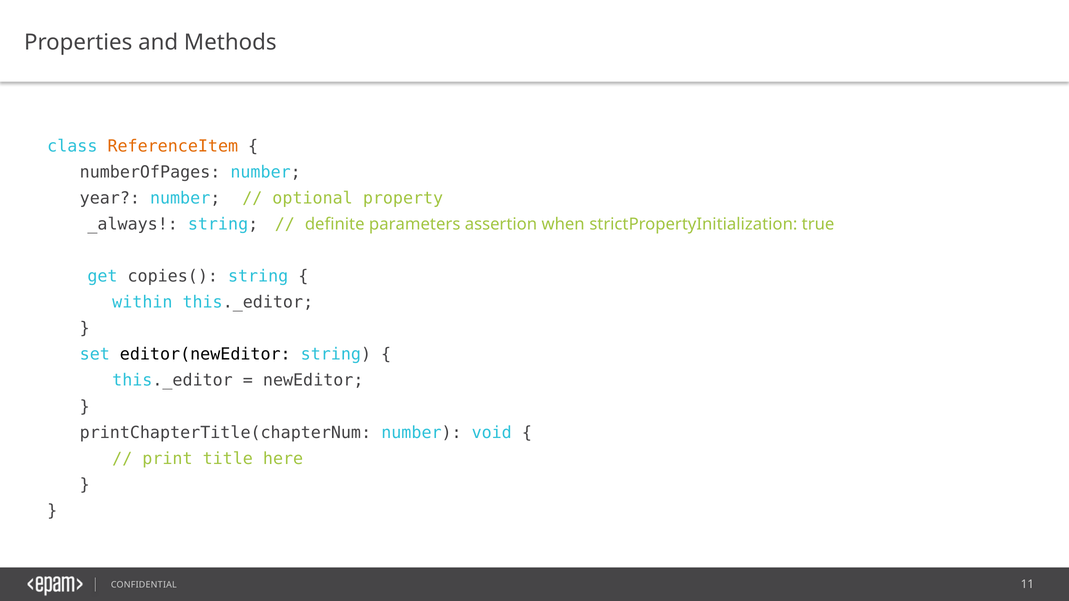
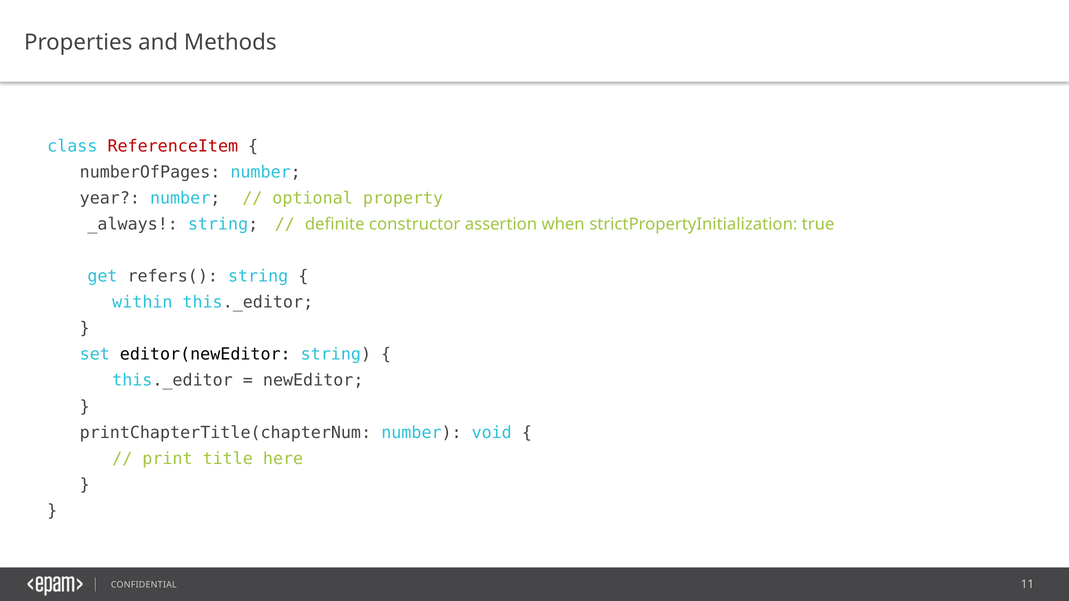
ReferenceItem colour: orange -> red (173, 146)
parameters: parameters -> constructor (415, 224)
copies(: copies( -> refers( (173, 277)
